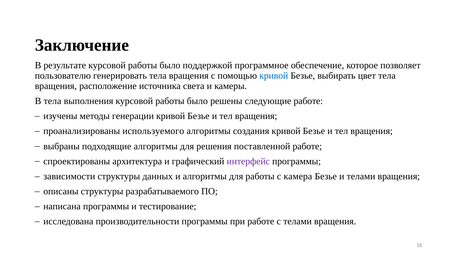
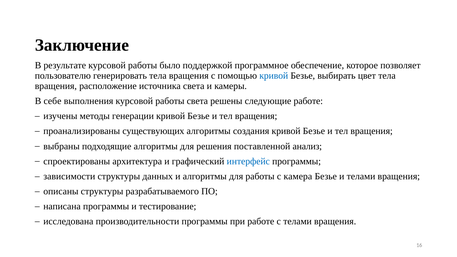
В тела: тела -> себе (52, 101)
выполнения курсовой работы было: было -> света (197, 101)
используемого: используемого -> существующих (153, 131)
поставленной работе: работе -> анализ (307, 146)
интерфейс colour: purple -> blue (248, 161)
